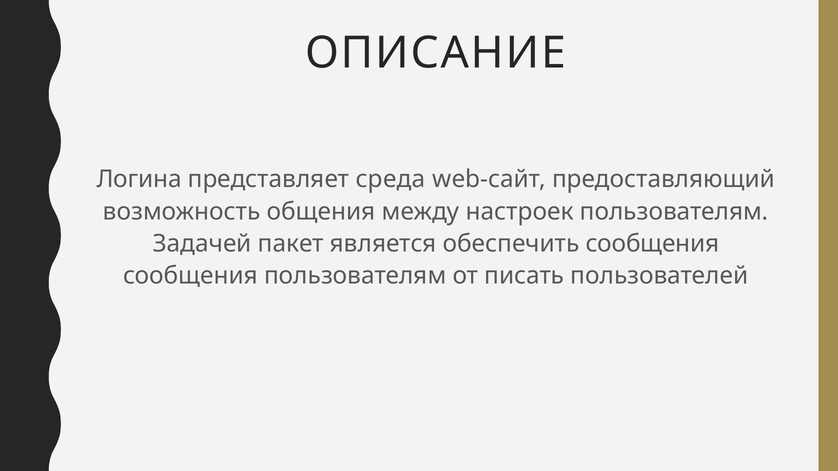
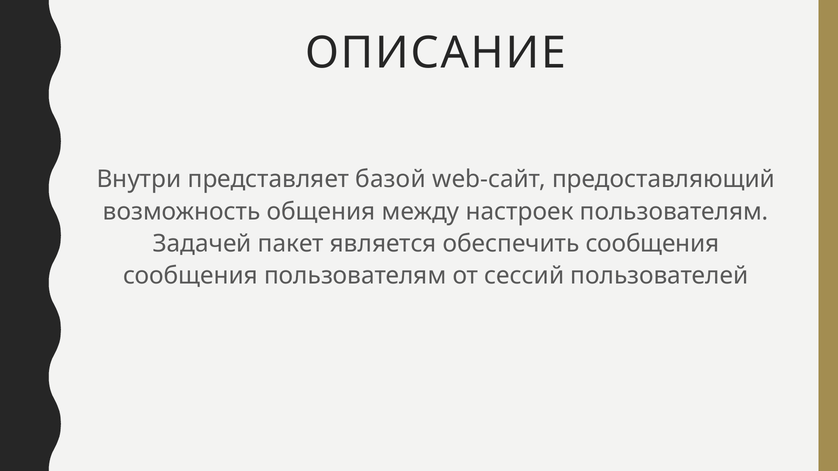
Логина: Логина -> Внутри (139, 180)
среда: среда -> базой (391, 180)
писать: писать -> сессий (524, 276)
